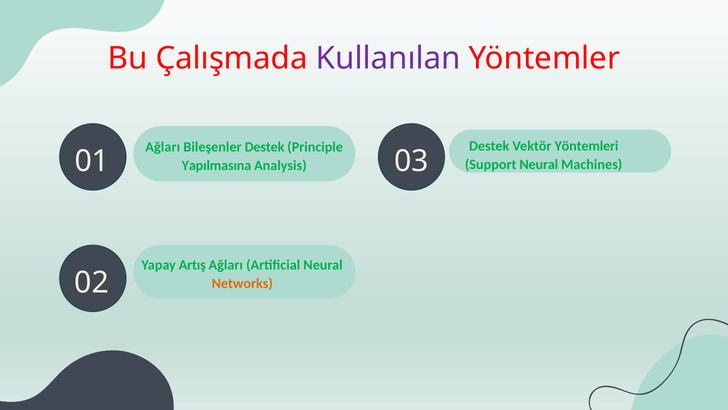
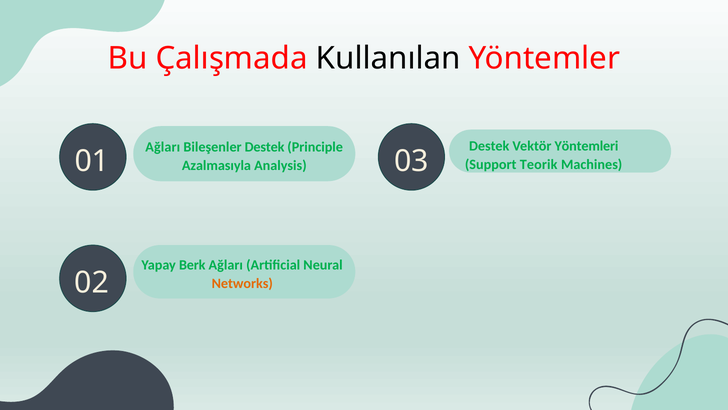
Kullanılan colour: purple -> black (388, 58)
Support Neural: Neural -> Teorik (539, 164)
Yapılmasına: Yapılmasına -> Azalmasıyla (216, 165)
Artış: Artış -> Berk (192, 265)
